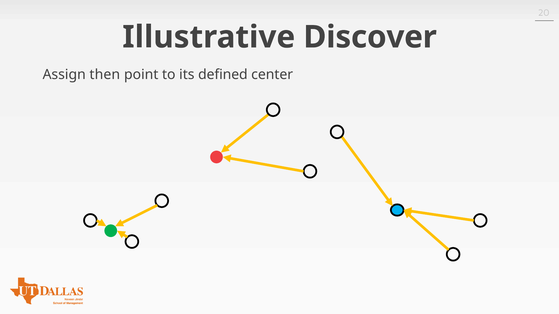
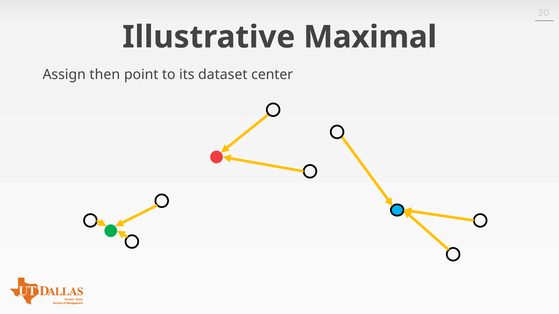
Discover: Discover -> Maximal (370, 37)
defined: defined -> dataset (223, 75)
